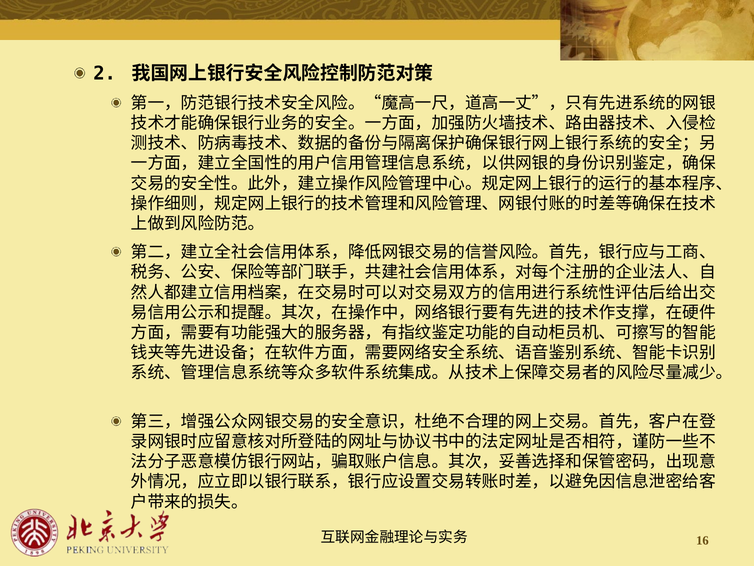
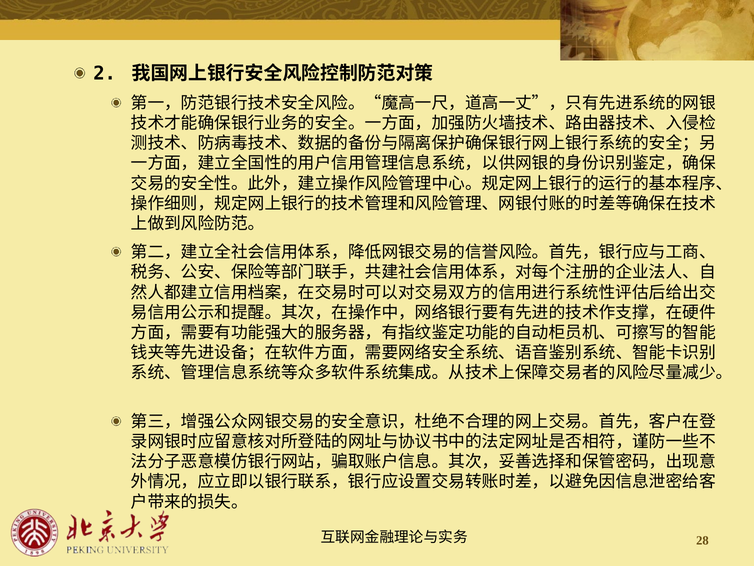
16: 16 -> 28 (702, 540)
